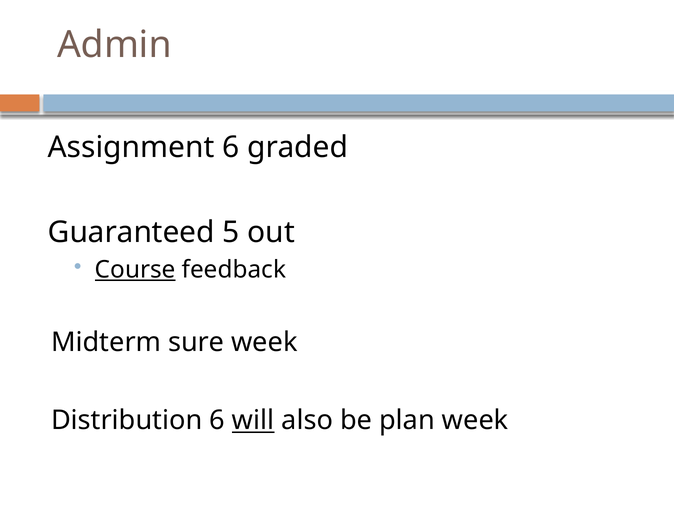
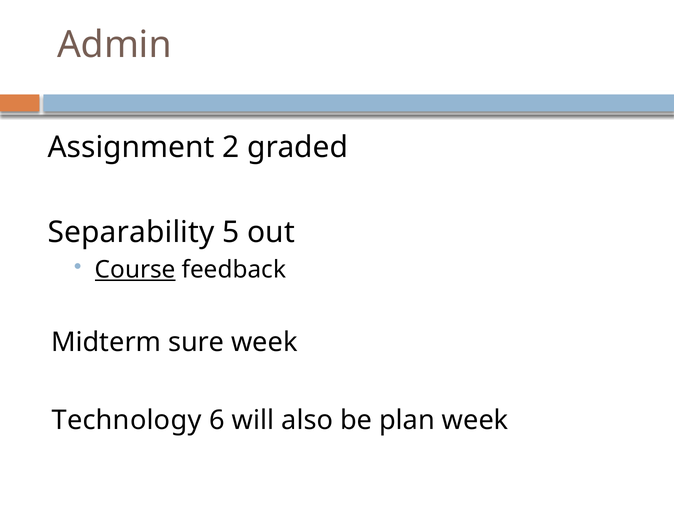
Assignment 6: 6 -> 2 (231, 147)
Guaranteed: Guaranteed -> Separability (131, 232)
Distribution: Distribution -> Technology (127, 420)
will underline: present -> none (253, 420)
